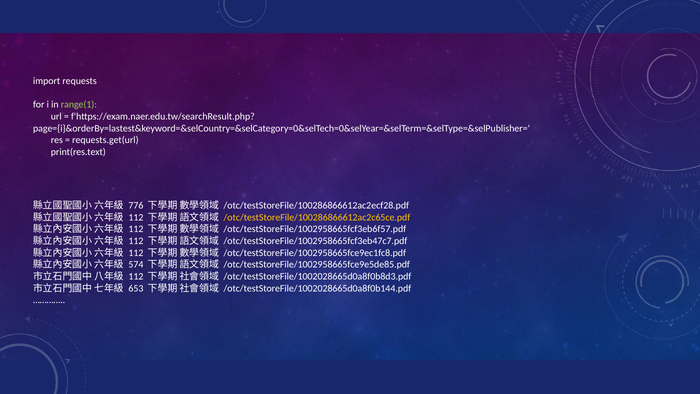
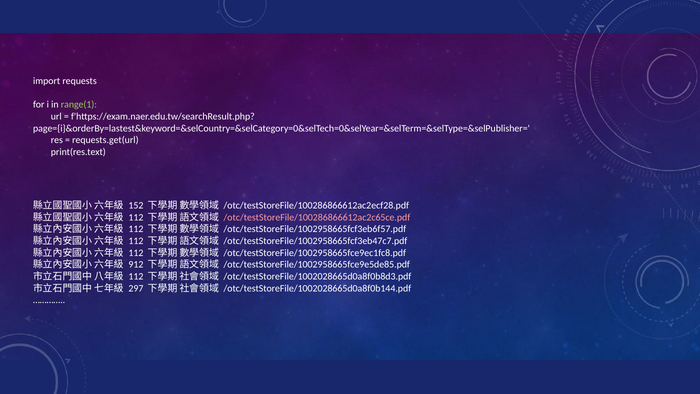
776: 776 -> 152 (136, 205)
/otc/testStoreFile/100286866612ac2c65ce.pdf colour: yellow -> pink (317, 217)
574: 574 -> 912 (136, 264)
653: 653 -> 297 (136, 288)
